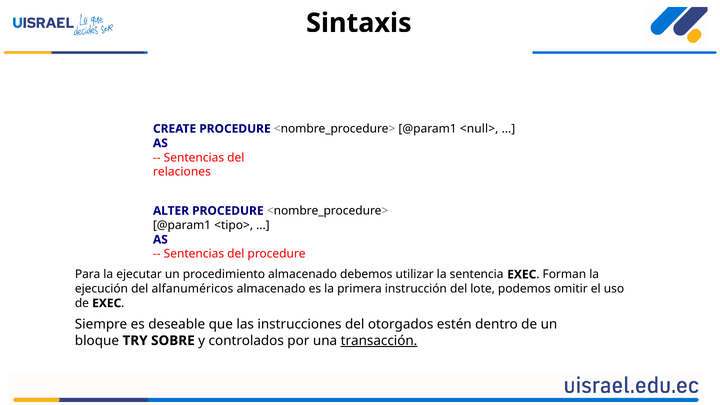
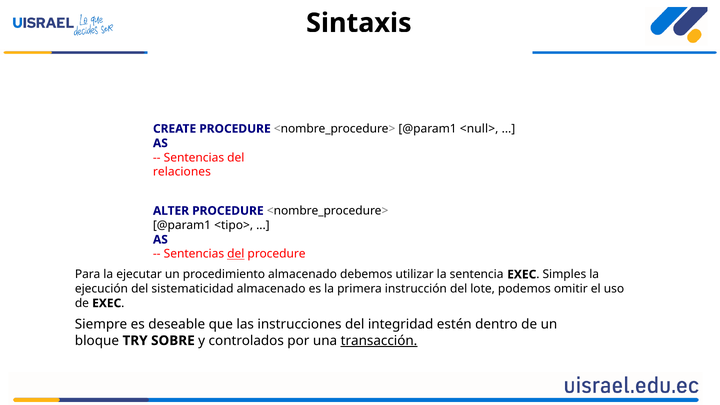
del underline: none -> present (236, 254)
Forman: Forman -> Simples (564, 274)
alfanuméricos: alfanuméricos -> sistematicidad (192, 289)
otorgados: otorgados -> integridad (401, 324)
